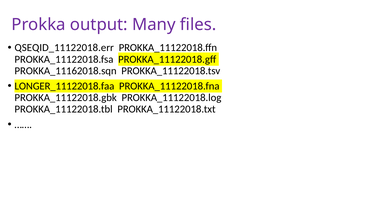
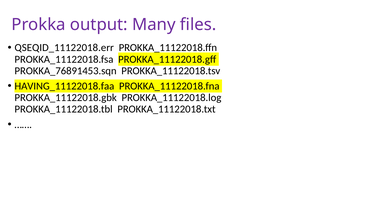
PROKKA_11162018.sqn: PROKKA_11162018.sqn -> PROKKA_76891453.sqn (66, 71)
LONGER_11122018.faa: LONGER_11122018.faa -> HAVING_11122018.faa (64, 86)
